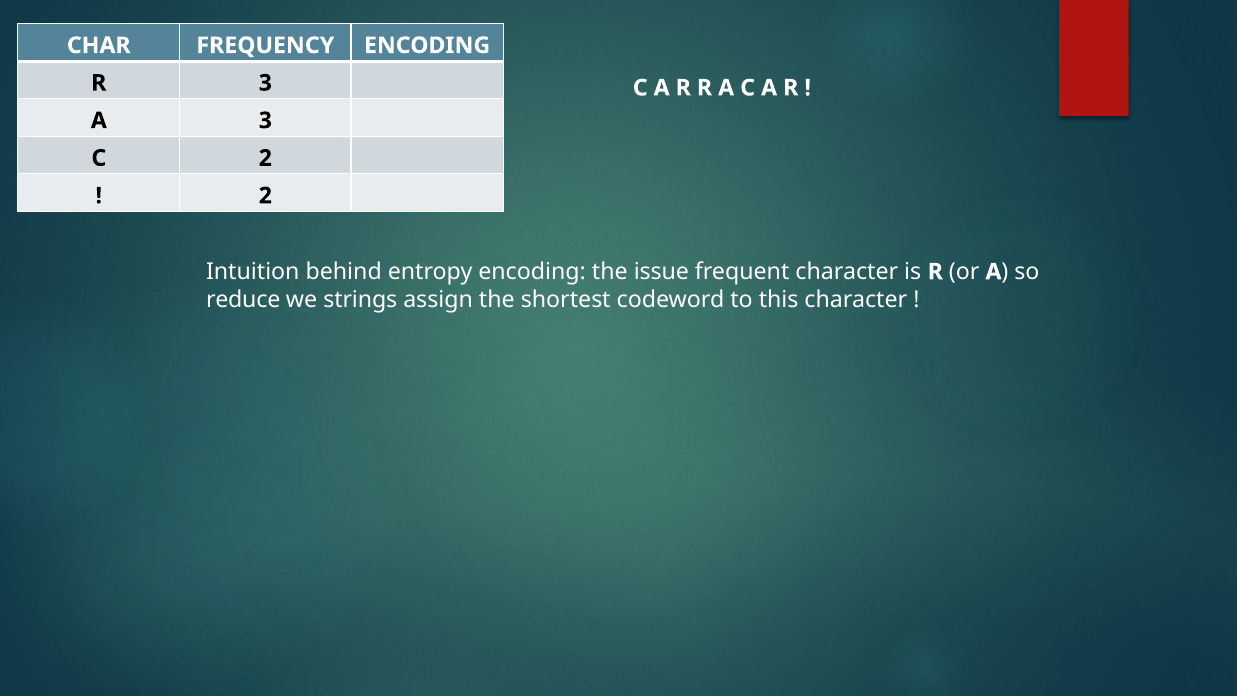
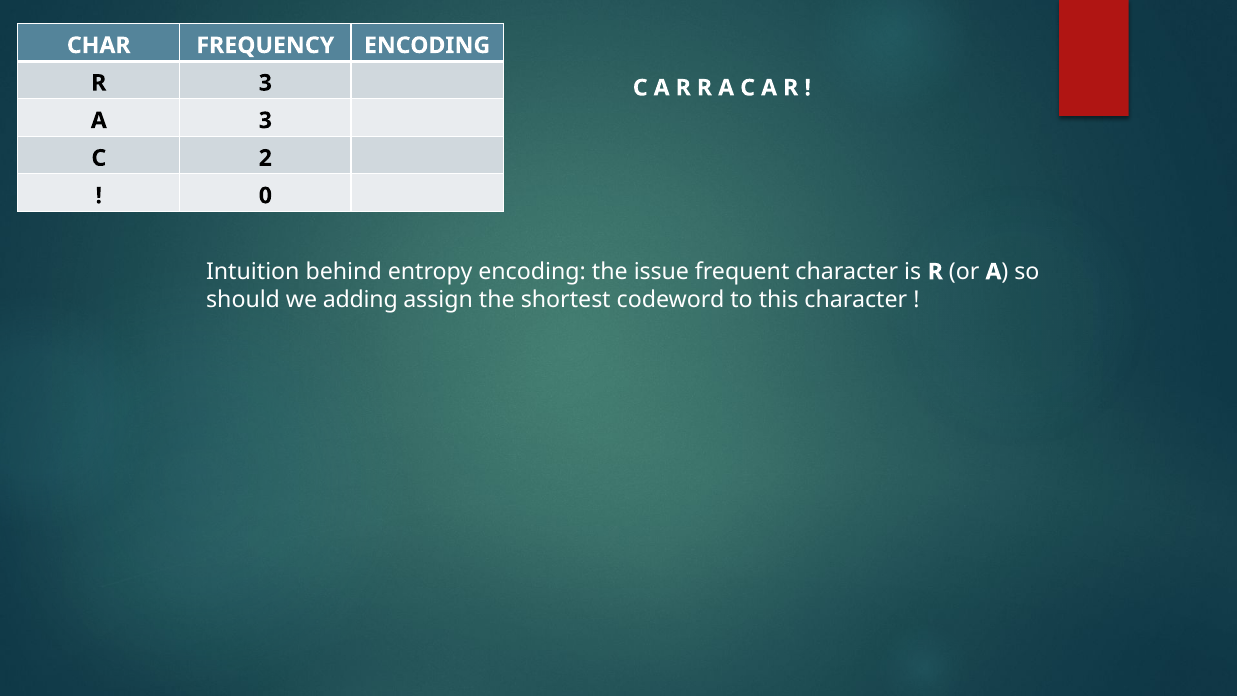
2: 2 -> 0 (265, 196)
reduce: reduce -> should (243, 300)
strings: strings -> adding (360, 300)
